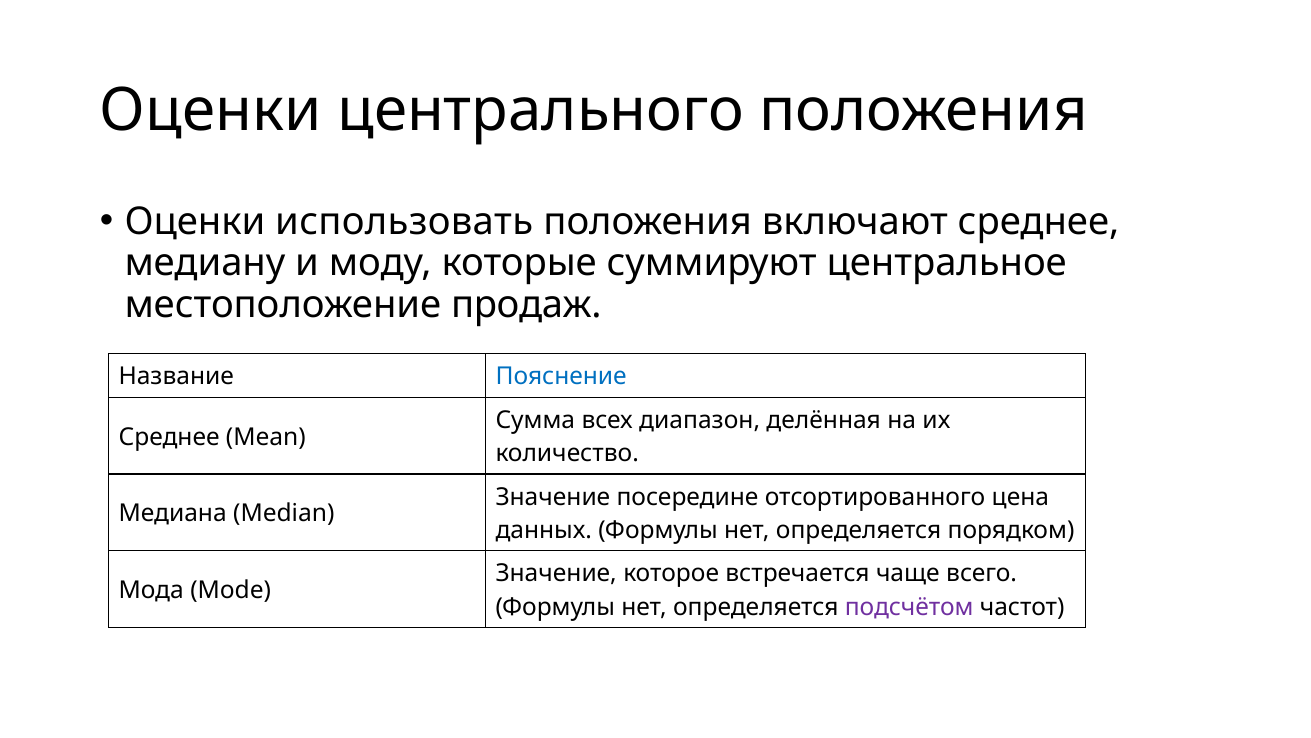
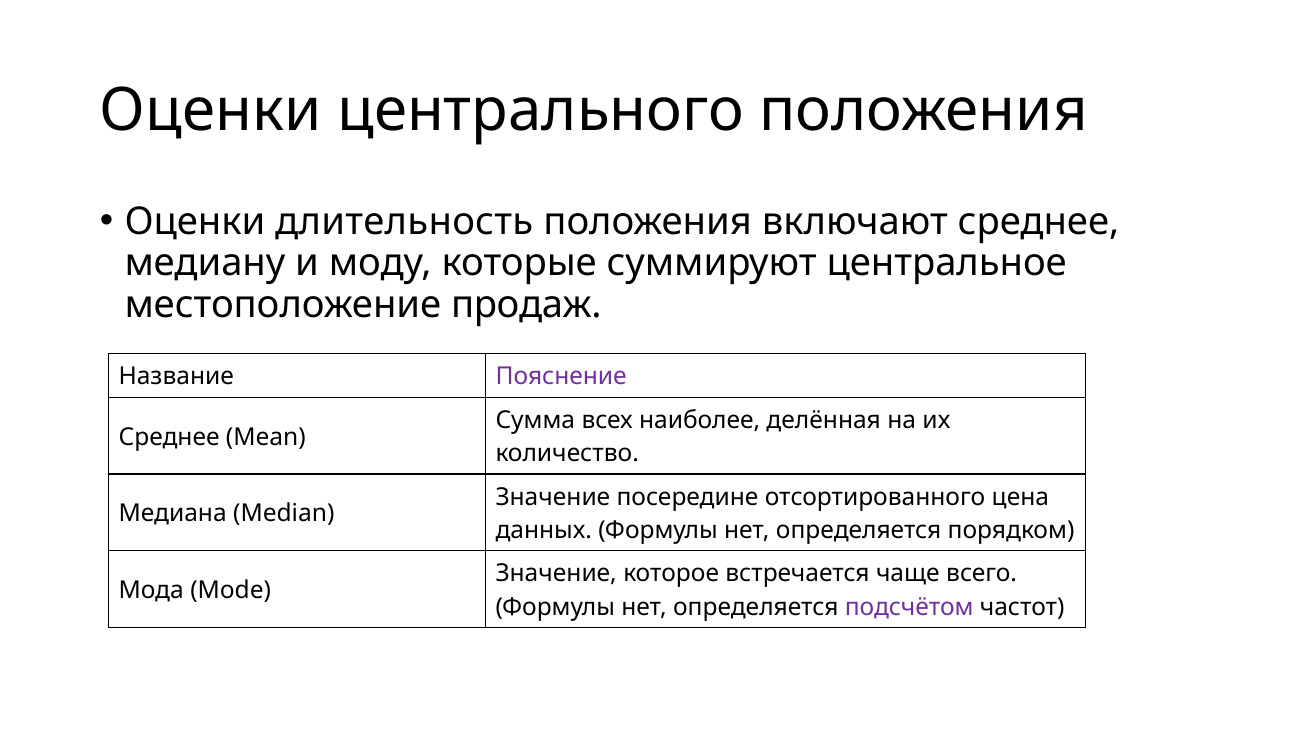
использовать: использовать -> длительность (404, 222)
Пояснение colour: blue -> purple (561, 377)
диапазон: диапазон -> наиболее (700, 420)
